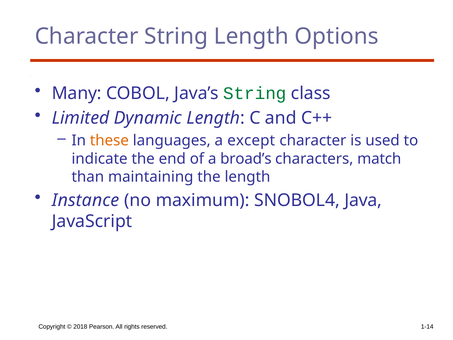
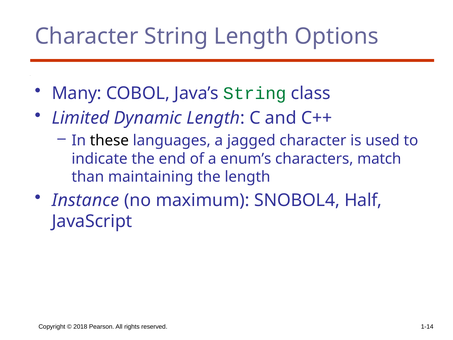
these colour: orange -> black (109, 141)
except: except -> jagged (251, 141)
broad’s: broad’s -> enum’s (246, 159)
Java: Java -> Half (363, 200)
